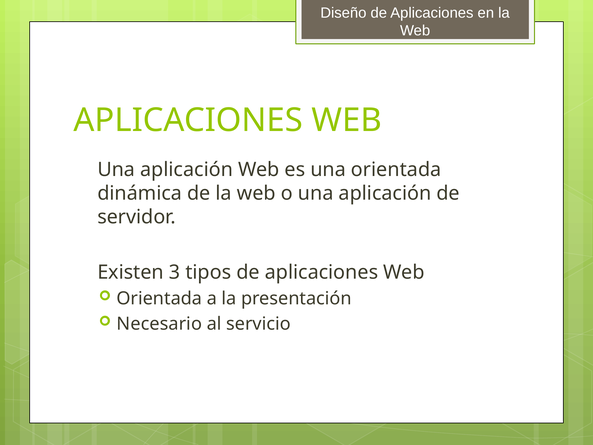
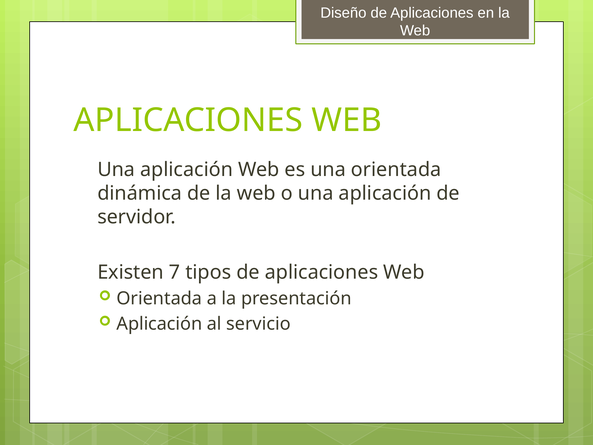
3: 3 -> 7 (175, 272)
Necesario: Necesario -> Aplicación (159, 324)
